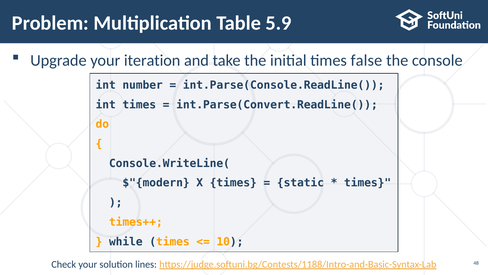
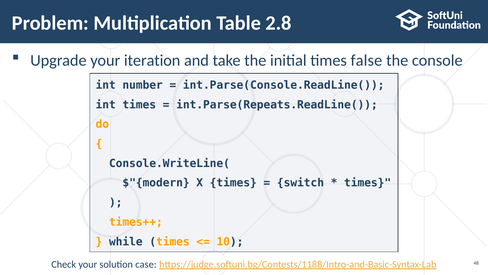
5.9: 5.9 -> 2.8 (279, 23)
int.Parse(Convert.ReadLine(: int.Parse(Convert.ReadLine( -> int.Parse(Repeats.ReadLine( (277, 105)
static: static -> switch (300, 183)
lines: lines -> case (146, 264)
